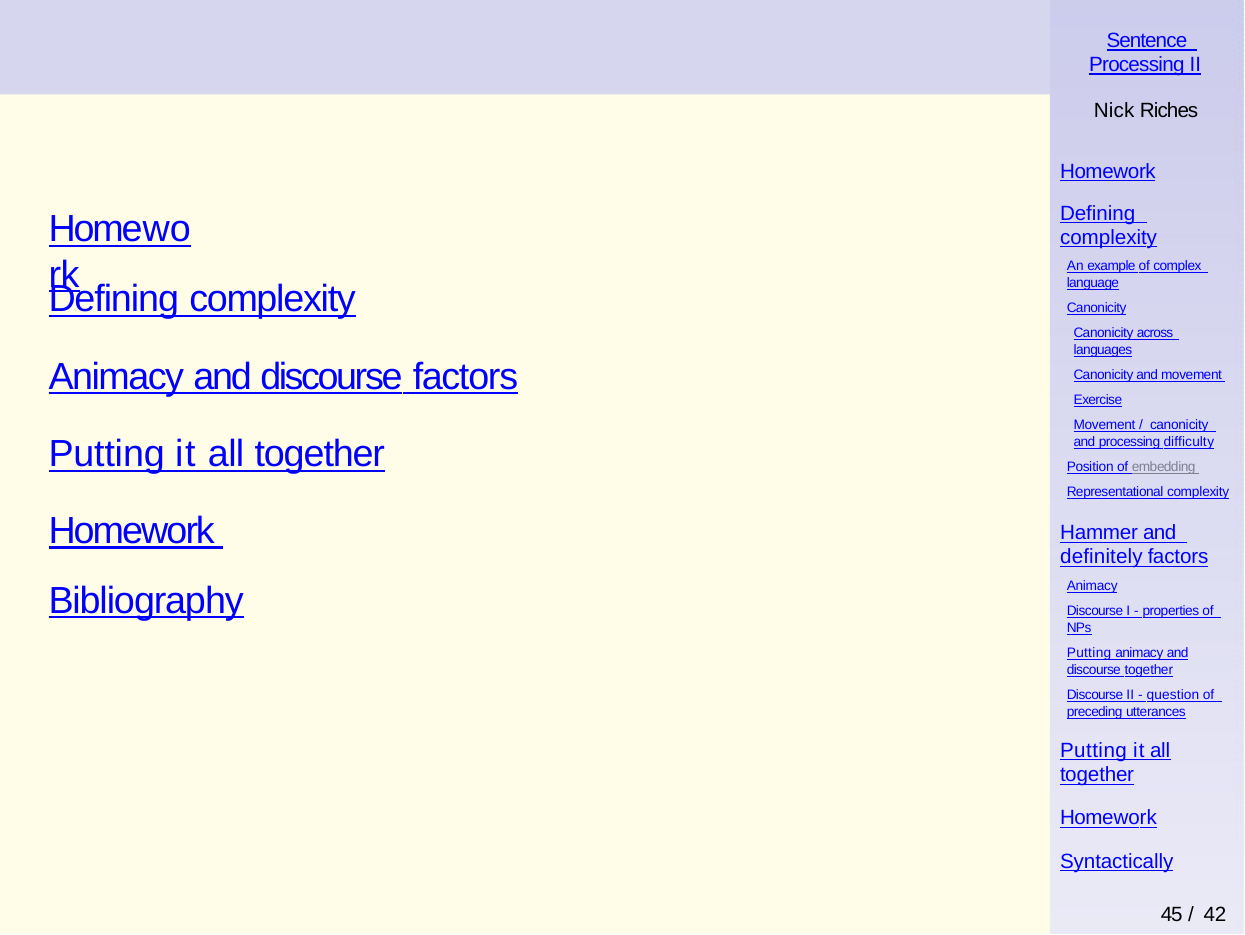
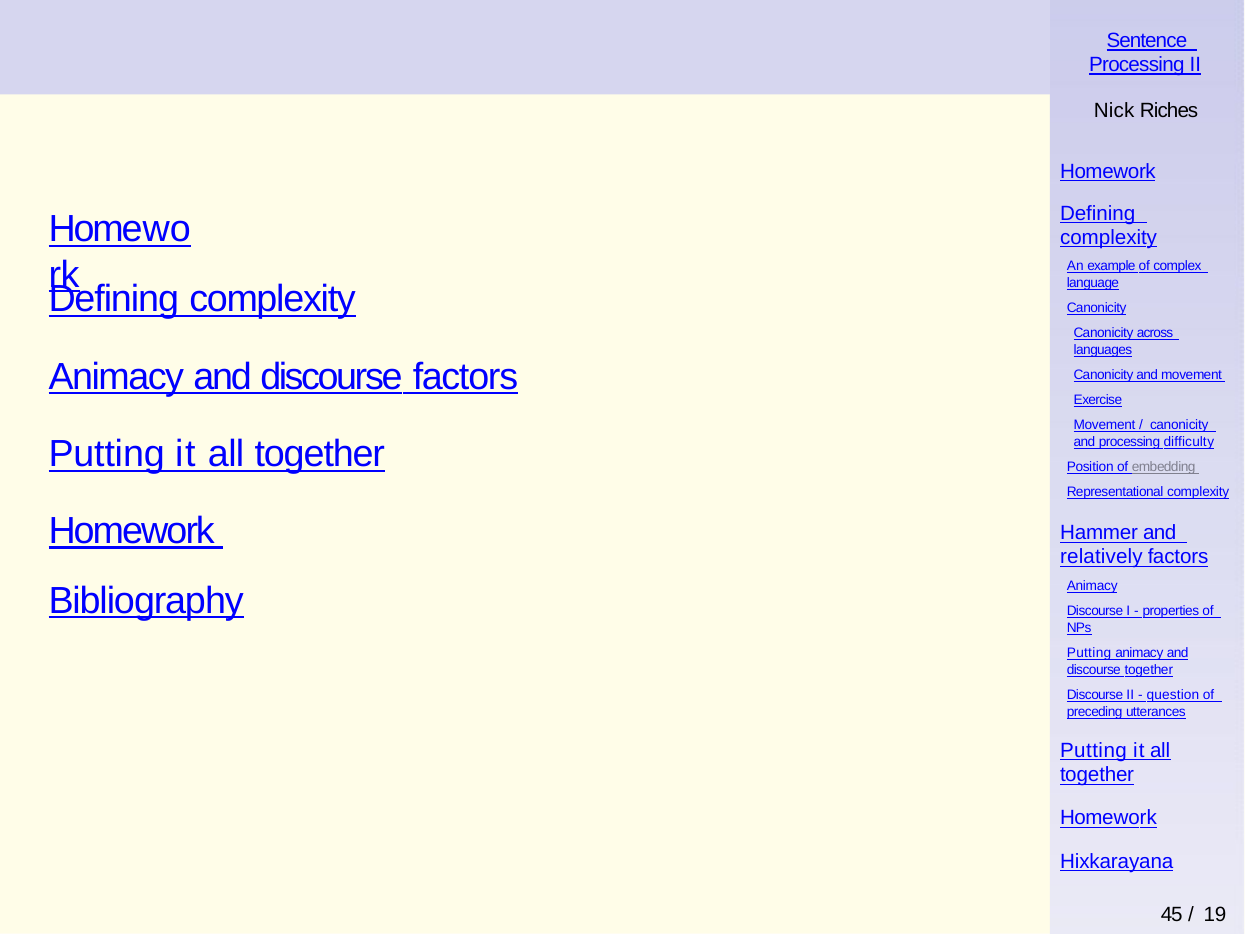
definitely: definitely -> relatively (1101, 557)
Syntactically: Syntactically -> Hixkarayana (1117, 861)
42: 42 -> 19 (1215, 914)
